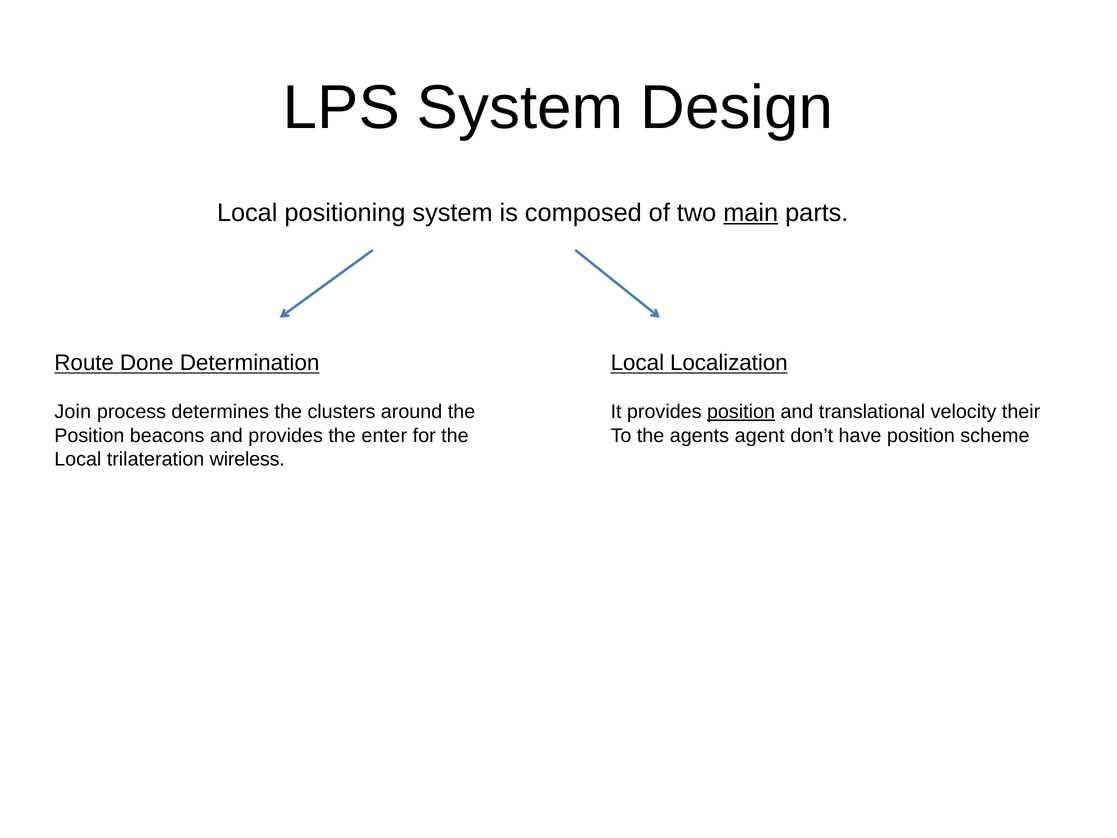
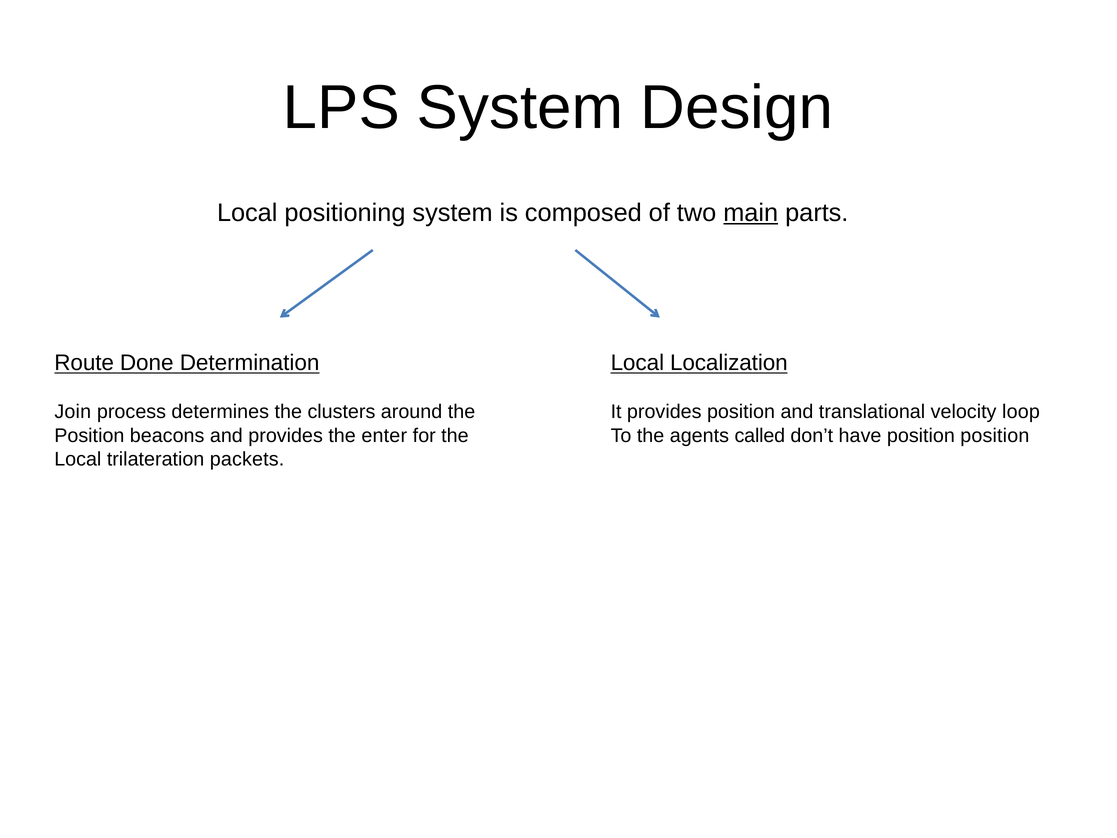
position underline: present -> none (741, 412)
their: their -> loop (1021, 412)
agent: agent -> called (760, 435)
position scheme: scheme -> position (995, 435)
wireless: wireless -> packets (247, 459)
